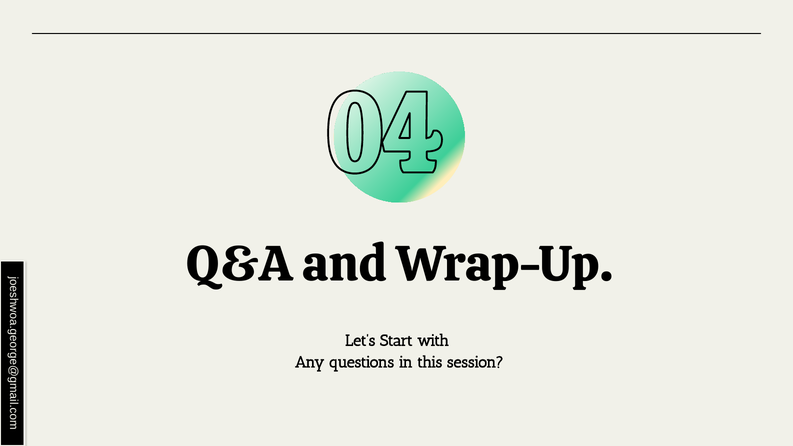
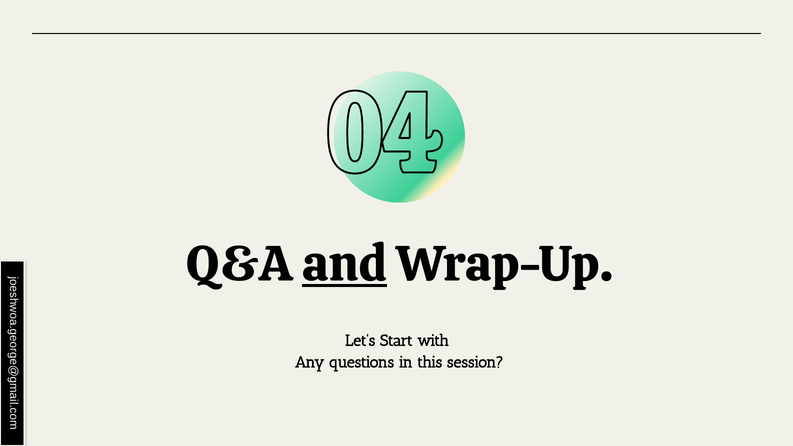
and underline: none -> present (345, 264)
